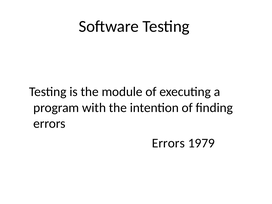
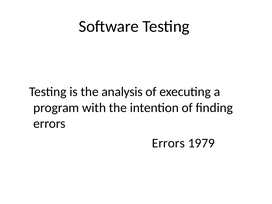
module: module -> analysis (122, 92)
